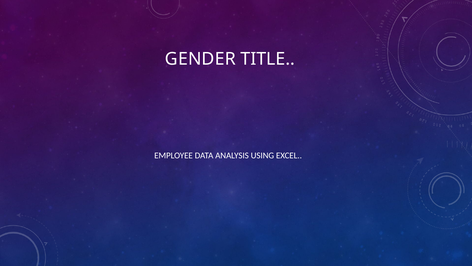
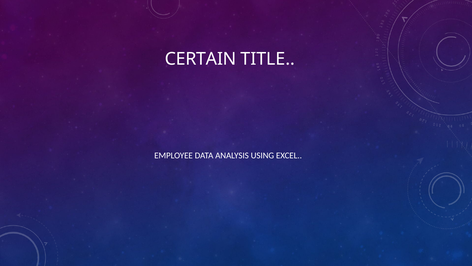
GENDER: GENDER -> CERTAIN (201, 59)
